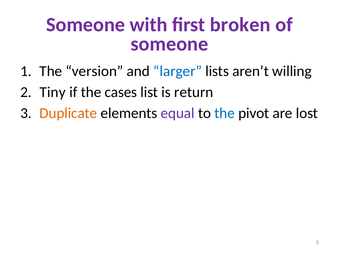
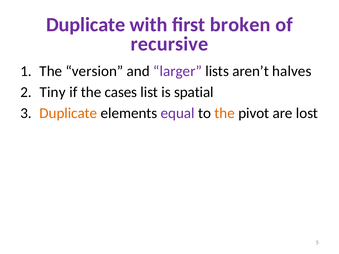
Someone: Someone -> Duplicate (86, 25)
someone: someone -> recursive (169, 44)
larger colour: blue -> purple (178, 71)
willing: willing -> halves (292, 71)
return: return -> spatial (194, 92)
the colour: blue -> orange (225, 113)
